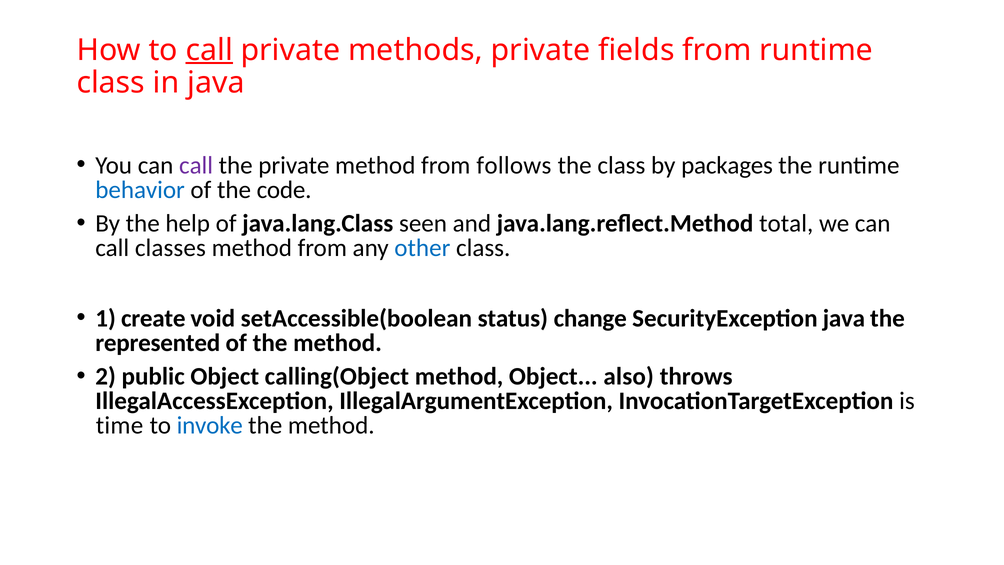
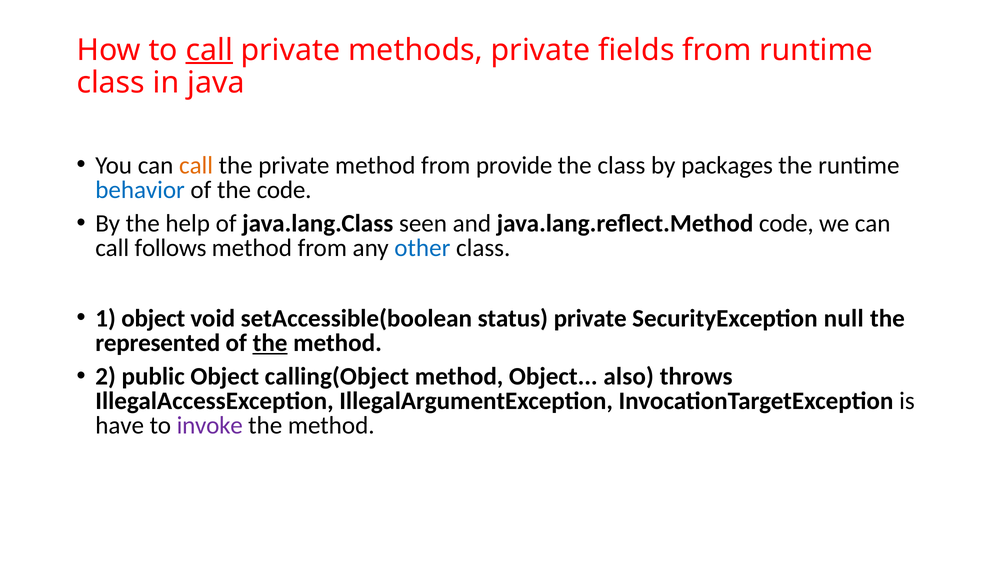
call colour: purple -> orange (196, 165)
follows: follows -> provide (514, 165)
java.lang.reflect.Method total: total -> code (786, 224)
classes: classes -> follows (171, 248)
1 create: create -> object (153, 318)
status change: change -> private (590, 318)
SecurityException java: java -> null (844, 318)
the underline: none -> present (270, 343)
time: time -> have (120, 425)
invoke colour: blue -> purple (210, 425)
